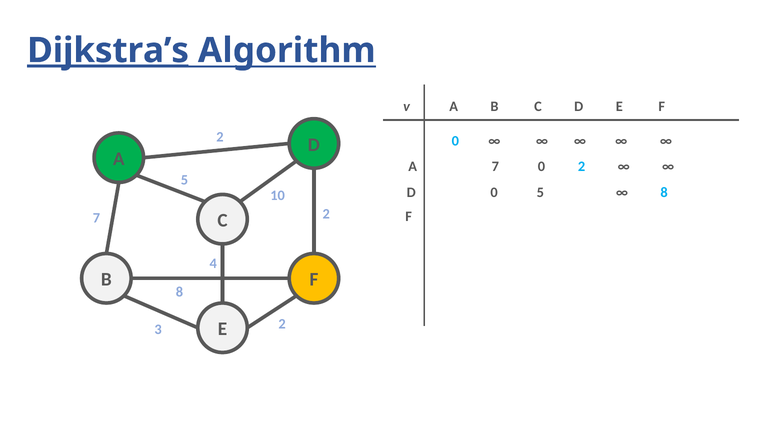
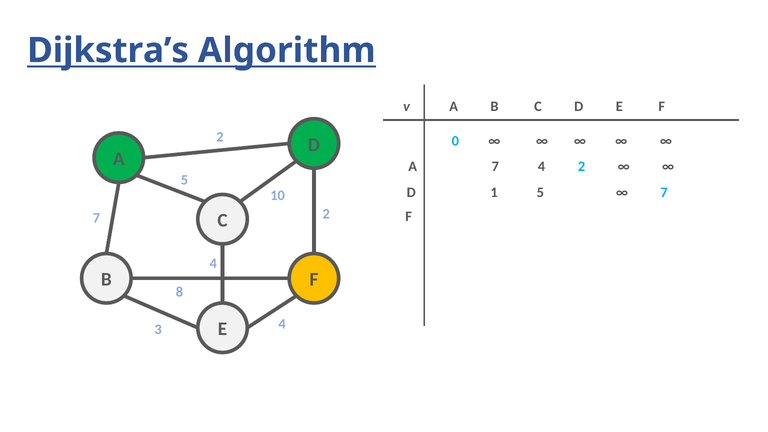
Dijkstra’s underline: present -> none (108, 50)
7 0: 0 -> 4 (541, 167)
D 0: 0 -> 1 (494, 192)
8: 8 -> 7 (664, 192)
3 2: 2 -> 4 (282, 324)
